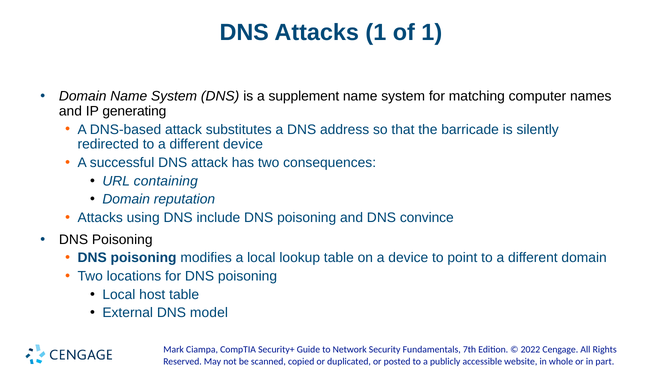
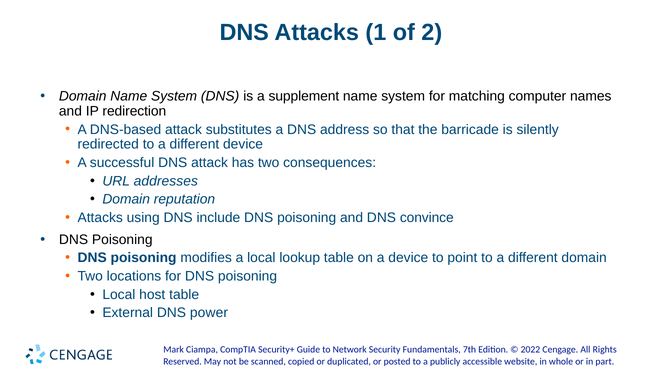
of 1: 1 -> 2 (432, 32)
generating: generating -> redirection (134, 111)
containing: containing -> addresses (166, 181)
model: model -> power (209, 313)
